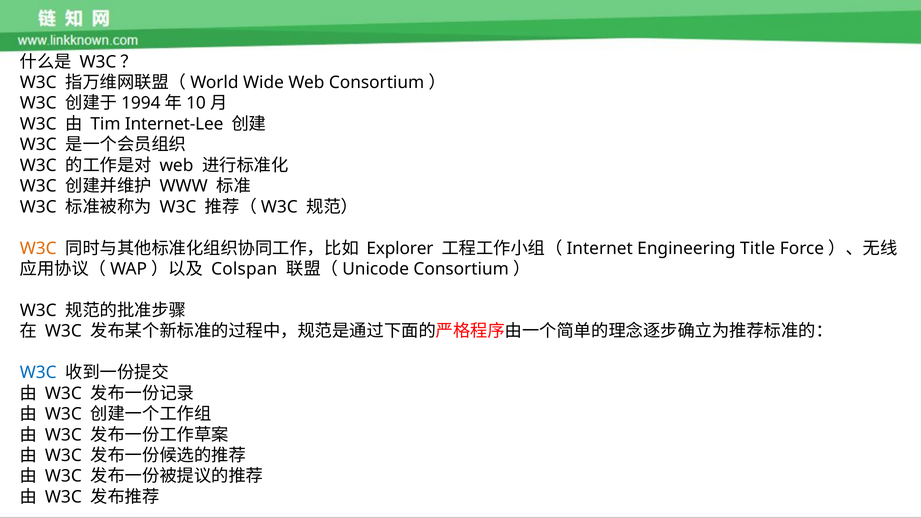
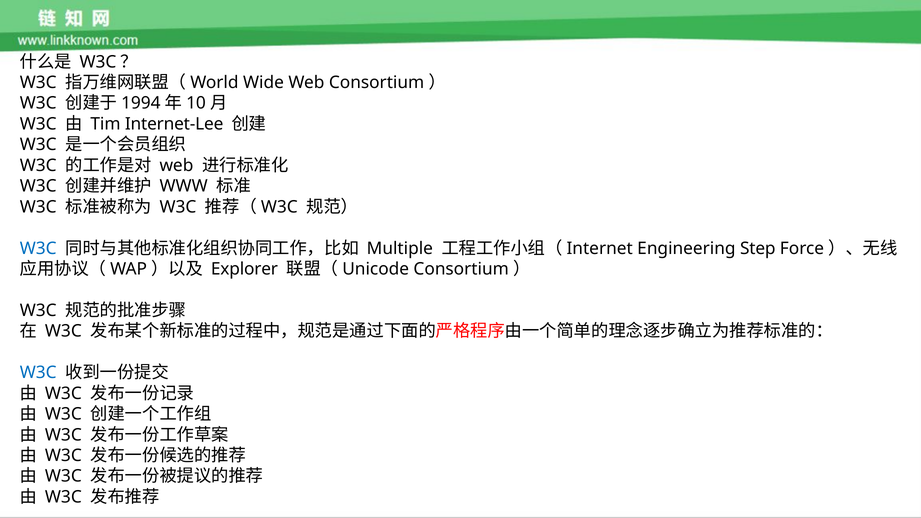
W3C colour: orange -> blue (38, 248)
Explorer: Explorer -> Multiple (400, 248)
Title: Title -> Step (758, 248)
Colspan: Colspan -> Explorer (244, 269)
